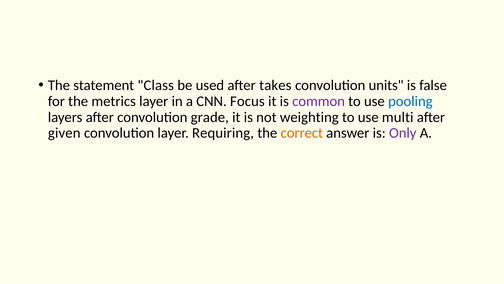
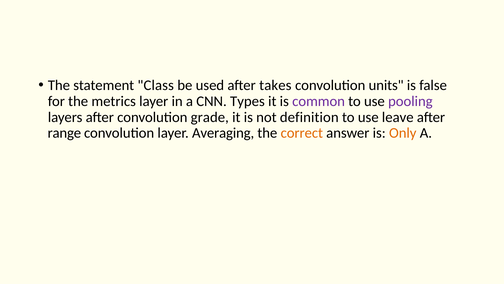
Focus: Focus -> Types (247, 101)
pooling colour: blue -> purple (410, 101)
weighting: weighting -> definition (309, 117)
multi: multi -> leave (398, 117)
given: given -> range (64, 133)
Requiring: Requiring -> Averaging (223, 133)
Only colour: purple -> orange (403, 133)
